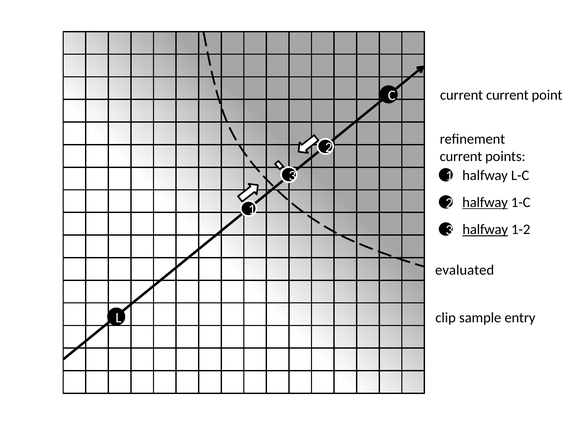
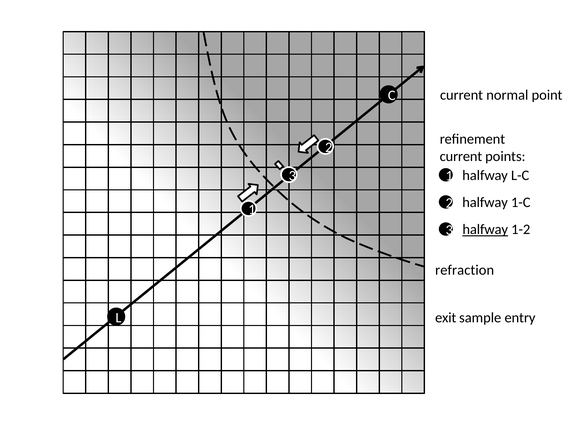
current current: current -> normal (507, 95)
halfway underline: present -> none (485, 202)
evaluated: evaluated -> refraction (465, 270)
clip: clip -> exit (446, 318)
